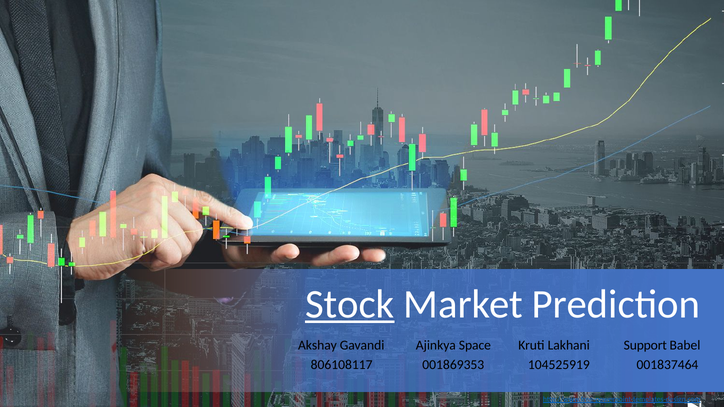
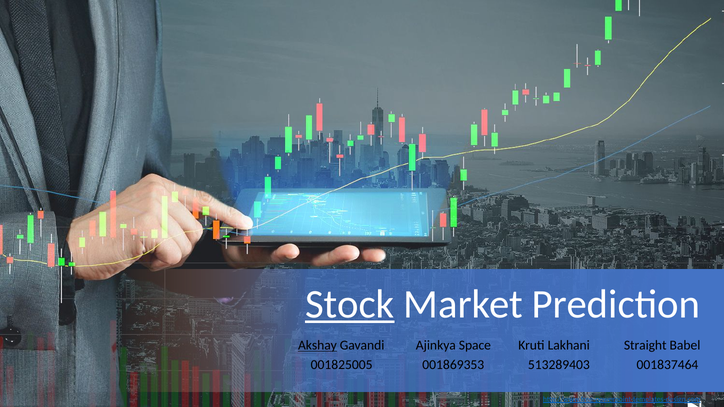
Akshay underline: none -> present (317, 346)
Support: Support -> Straight (645, 346)
806108117: 806108117 -> 001825005 (342, 365)
104525919: 104525919 -> 513289403 (559, 365)
